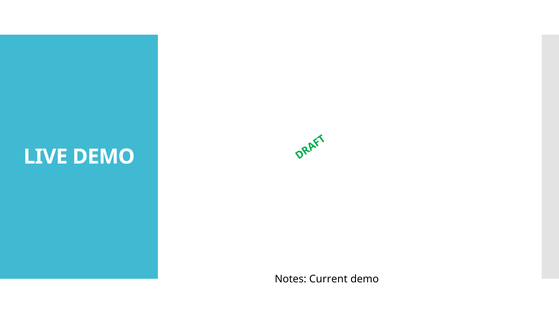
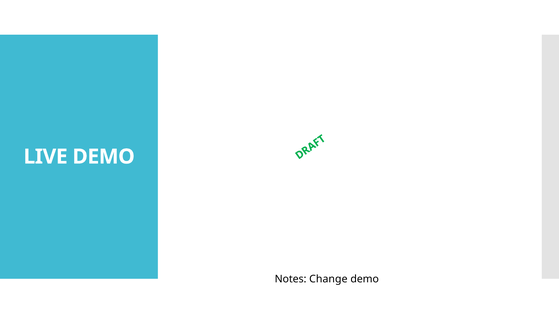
Current: Current -> Change (328, 279)
